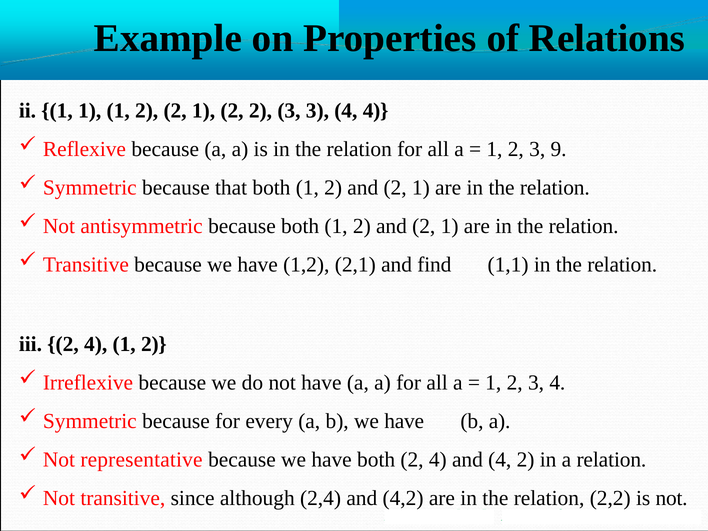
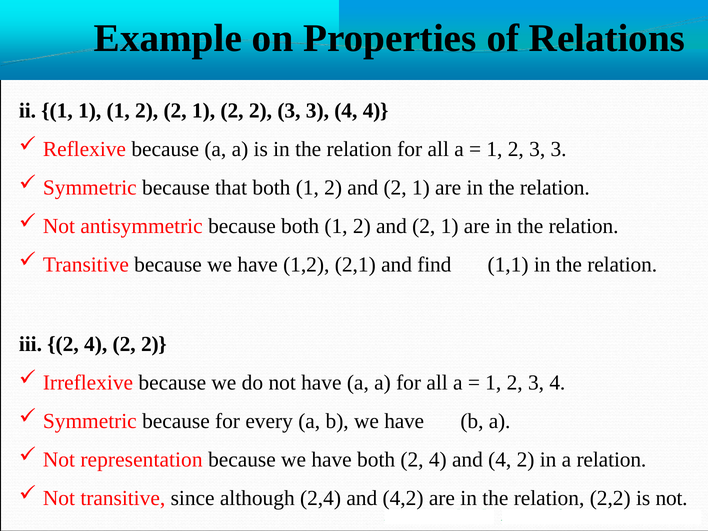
1 2 3 9: 9 -> 3 (559, 149)
1: 1 -> 2 (124, 344)
representative: representative -> representation (141, 460)
